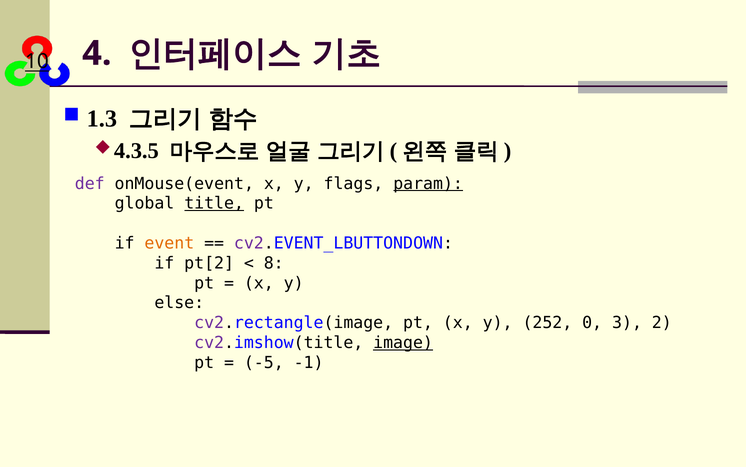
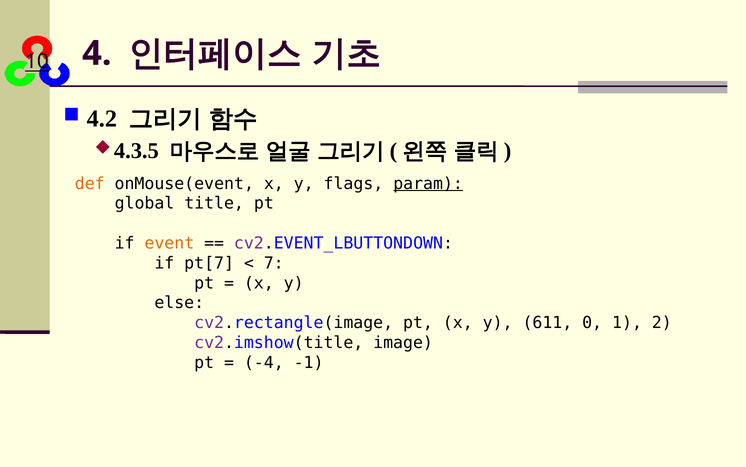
1.3: 1.3 -> 4.2 (102, 118)
def colour: purple -> orange (90, 183)
title underline: present -> none (214, 203)
pt[2: pt[2 -> pt[7 (209, 263)
8: 8 -> 7 (274, 263)
252: 252 -> 611 (547, 322)
3: 3 -> 1 (627, 322)
image underline: present -> none (403, 342)
-5: -5 -> -4 (264, 362)
